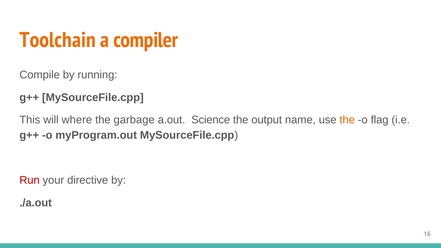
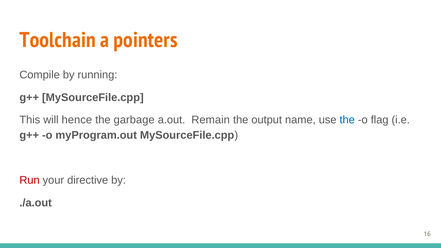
compiler: compiler -> pointers (146, 40)
where: where -> hence (77, 120)
Science: Science -> Remain (211, 120)
the colour: orange -> blue (347, 120)
